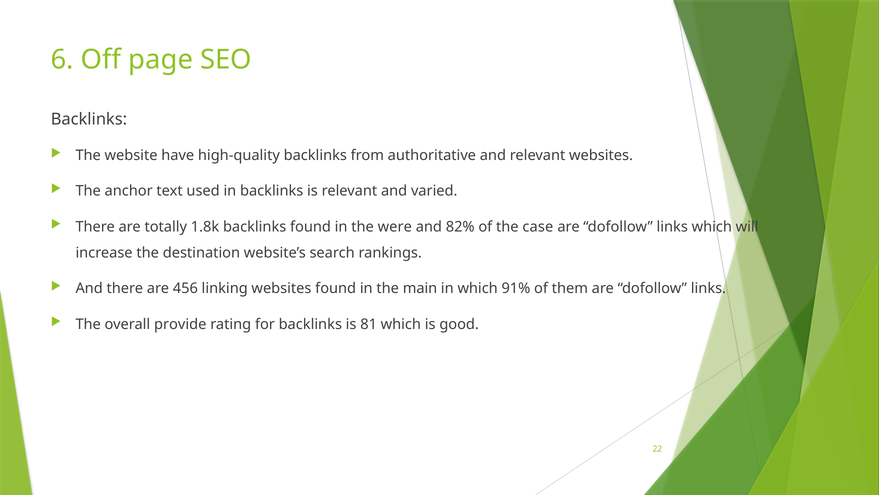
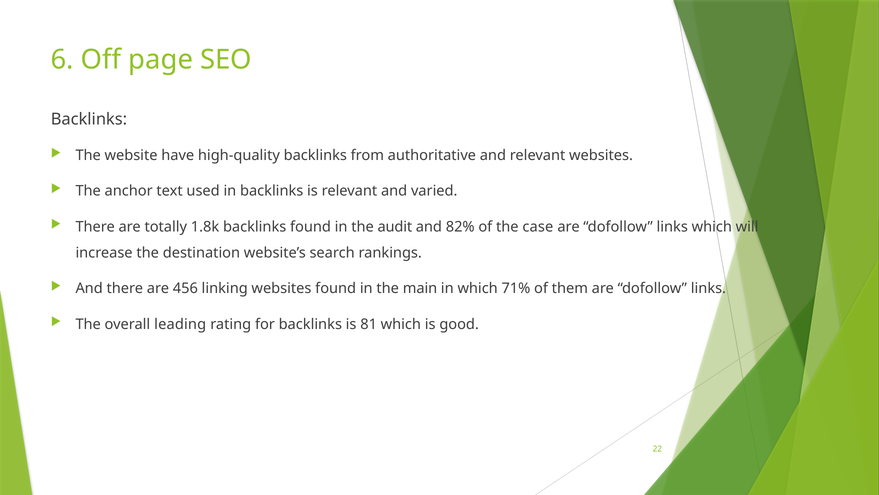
were: were -> audit (395, 226)
91%: 91% -> 71% (516, 288)
provide: provide -> leading (180, 324)
